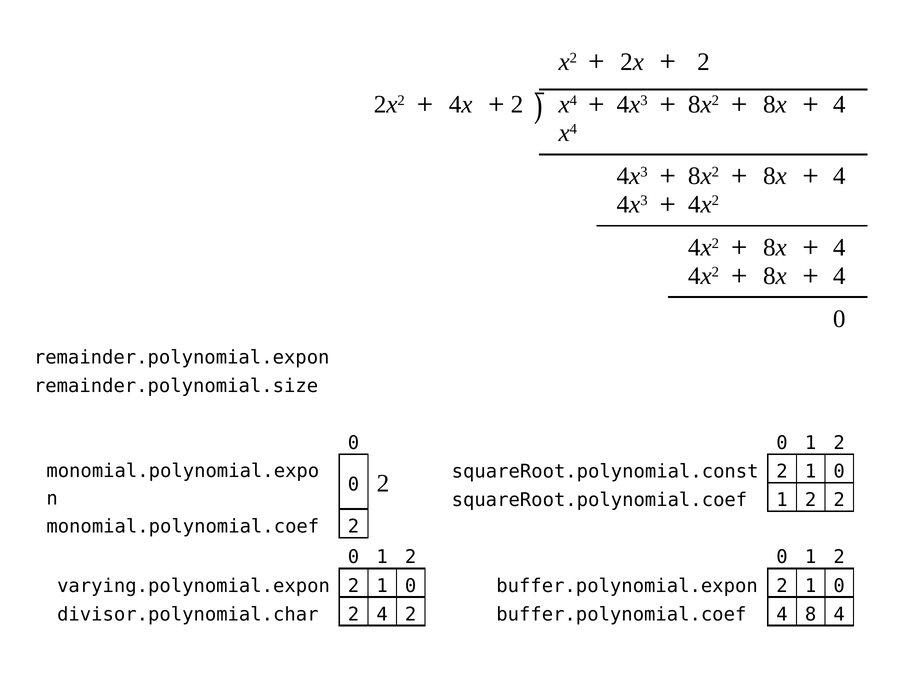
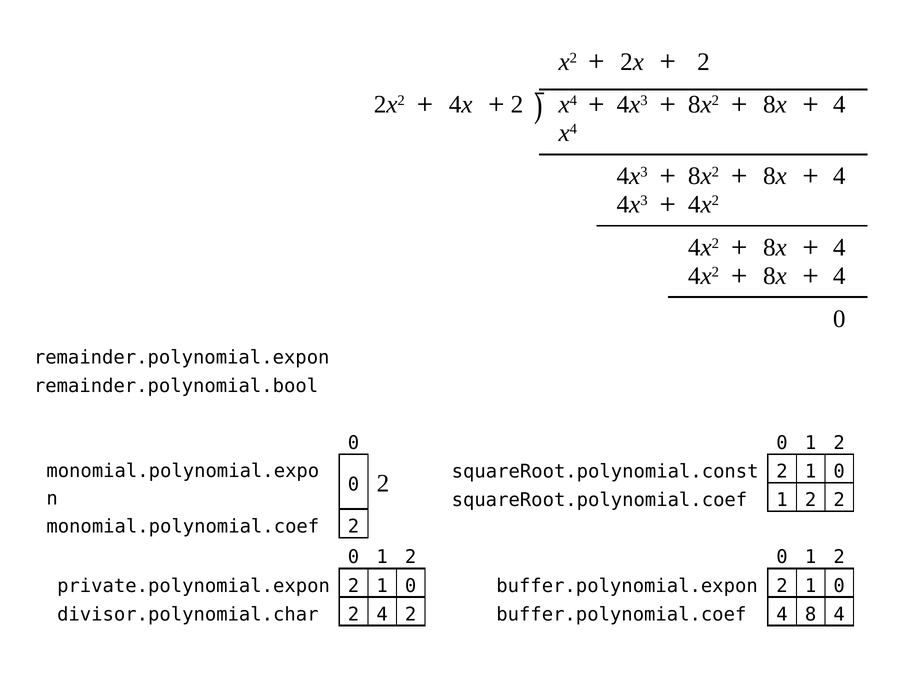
remainder.polynomial.size: remainder.polynomial.size -> remainder.polynomial.bool (176, 386)
varying.polynomial.expon: varying.polynomial.expon -> private.polynomial.expon (194, 586)
